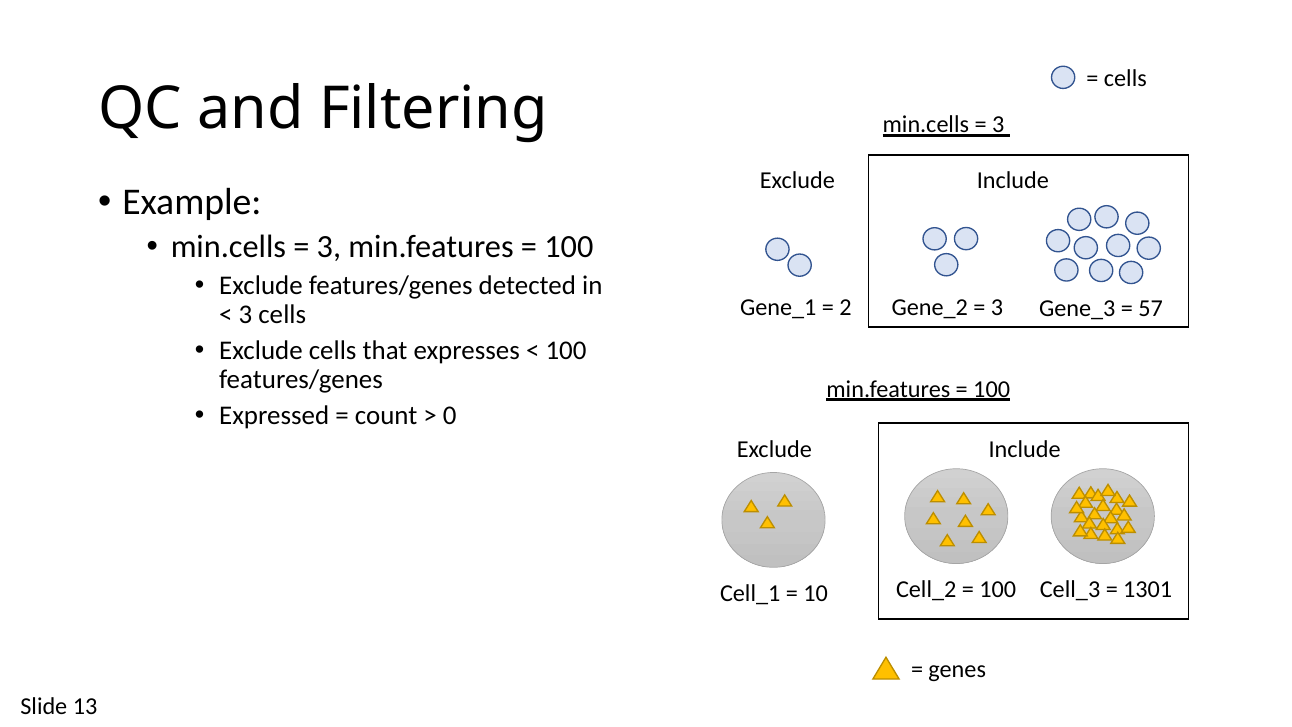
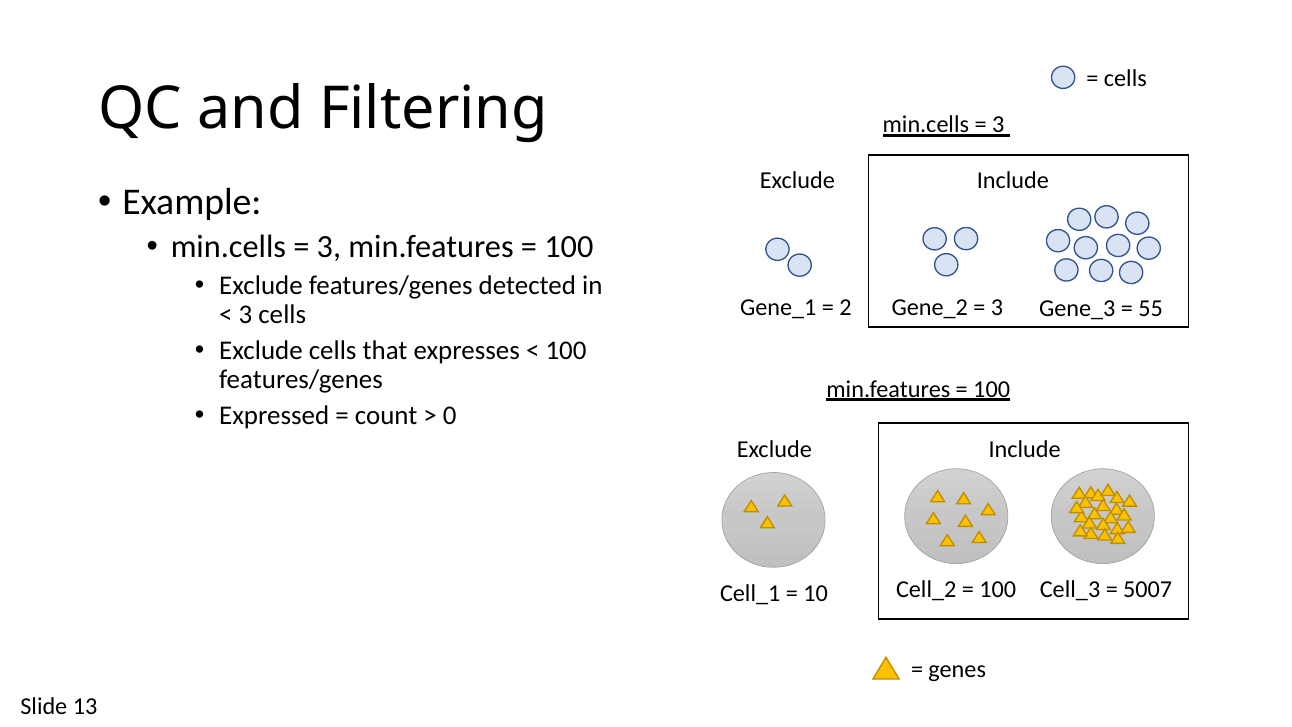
57: 57 -> 55 (1151, 309)
1301: 1301 -> 5007 (1148, 589)
